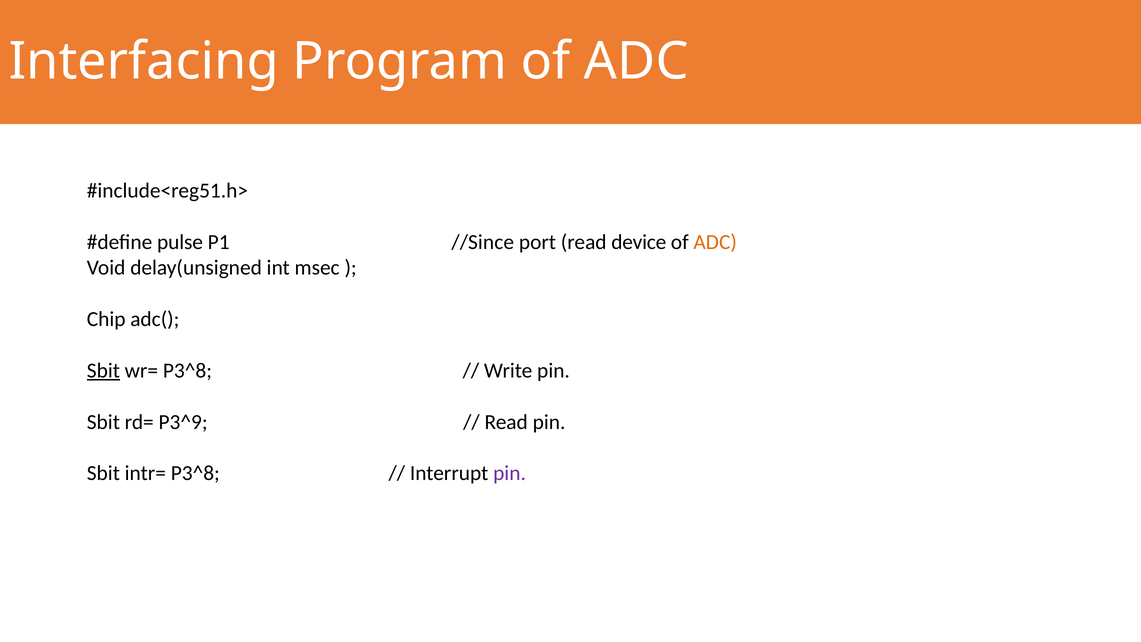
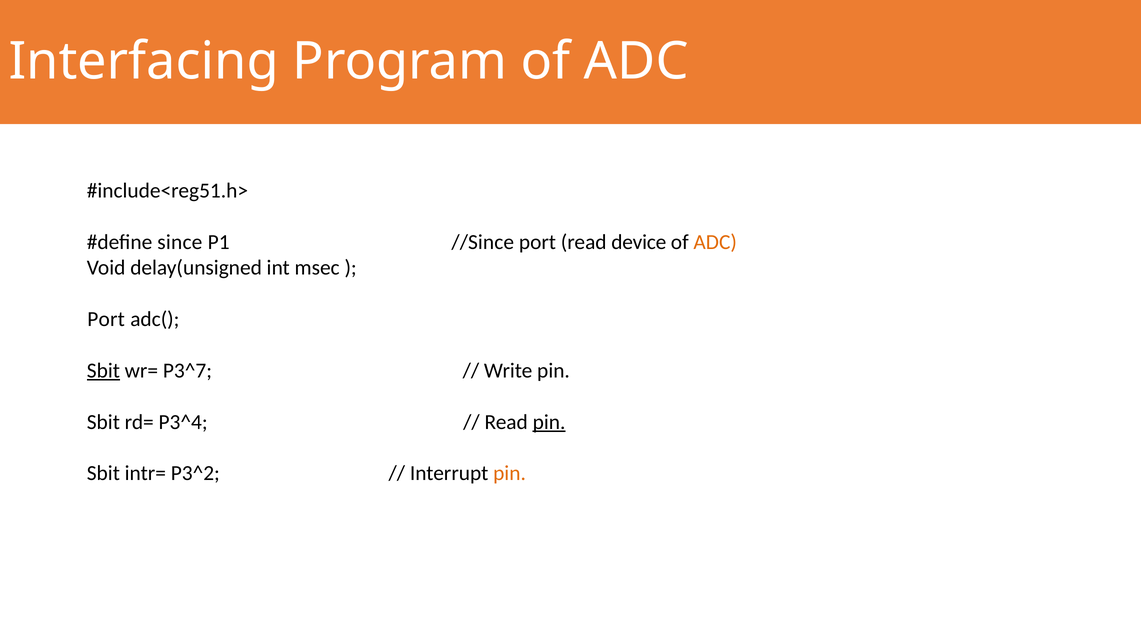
pulse: pulse -> since (180, 242)
Chip: Chip -> Port (106, 319)
wr= P3^8: P3^8 -> P3^7 (187, 371)
P3^9: P3^9 -> P3^4 (183, 422)
pin underline: none -> present (549, 422)
intr= P3^8: P3^8 -> P3^2 (195, 473)
pin colour: purple -> orange (510, 473)
